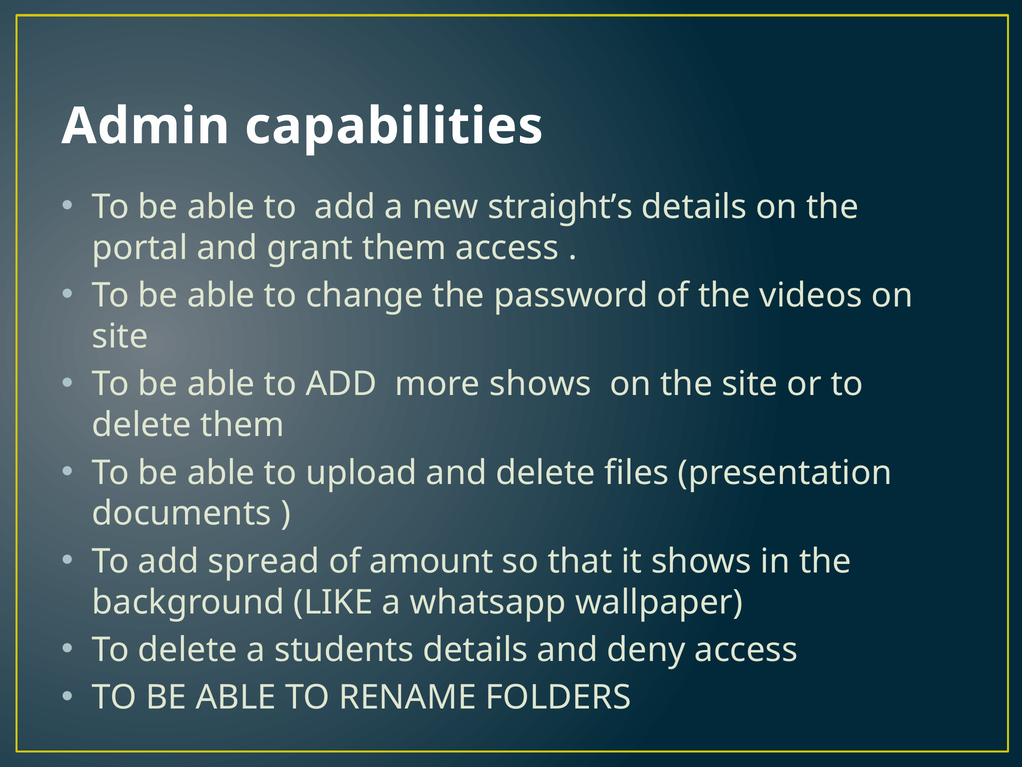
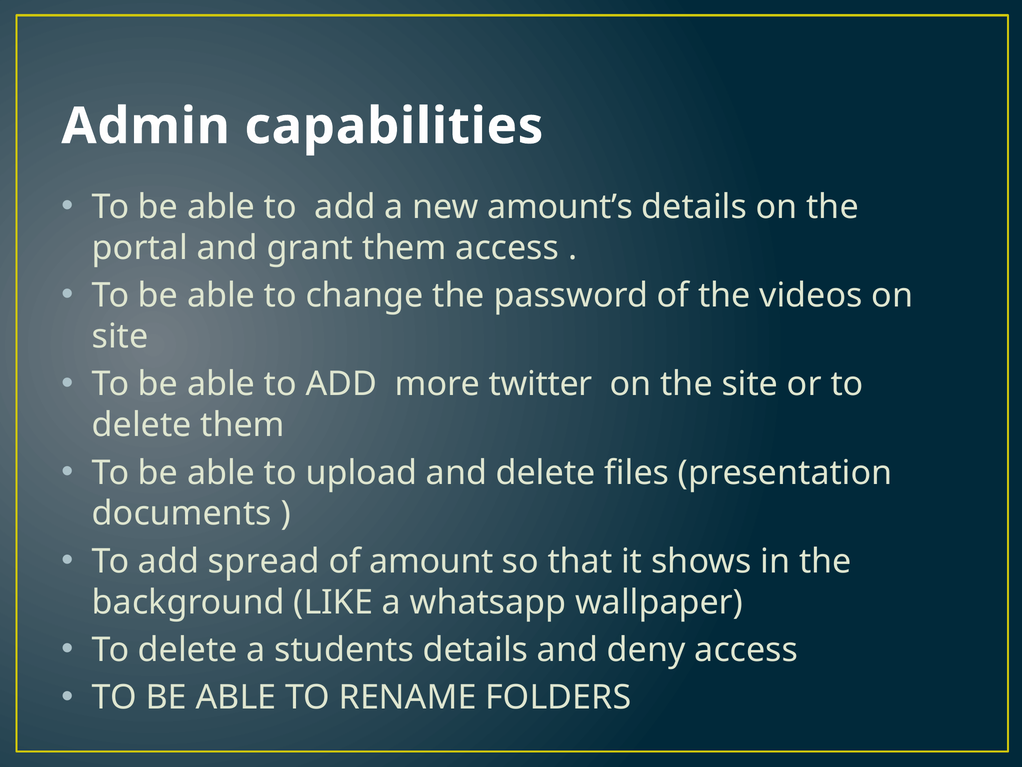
straight’s: straight’s -> amount’s (560, 207)
more shows: shows -> twitter (541, 384)
